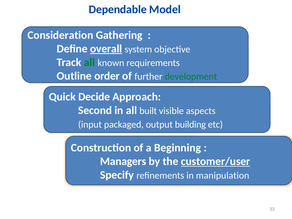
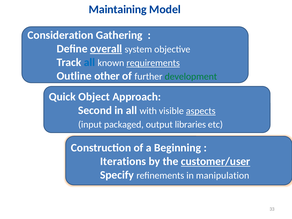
Dependable: Dependable -> Maintaining (118, 9)
all colour: green -> blue (89, 62)
requirements underline: none -> present (153, 63)
order: order -> other (107, 76)
Decide: Decide -> Object (94, 97)
built: built -> with (148, 111)
aspects underline: none -> present (201, 111)
building: building -> libraries (190, 124)
Managers: Managers -> Iterations (123, 161)
